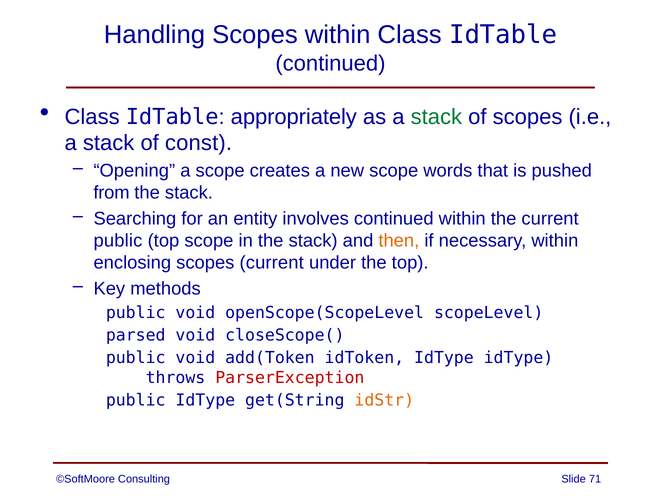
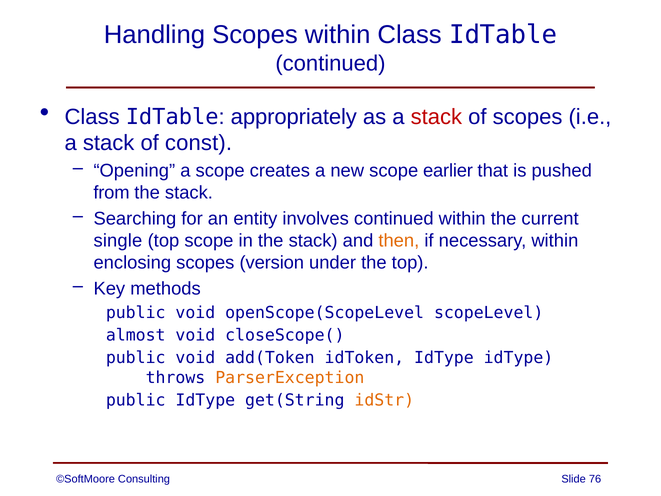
stack colour: green -> red (436, 117)
words: words -> earlier (448, 171)
public: public -> single (118, 241)
scopes current: current -> version (272, 263)
parsed: parsed -> almost (136, 335)
ParserException colour: red -> orange (290, 377)
71: 71 -> 76 (595, 479)
